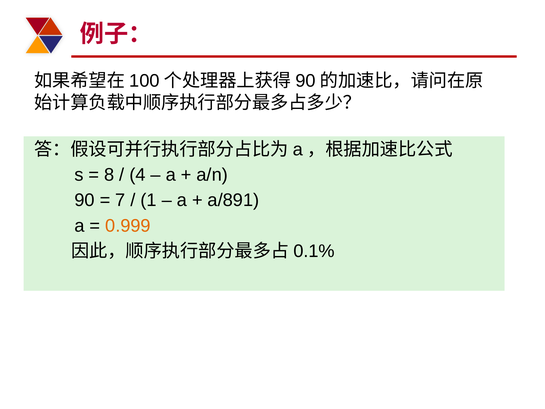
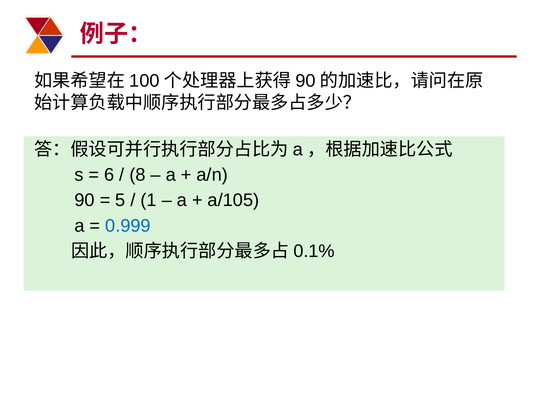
8: 8 -> 6 (109, 175)
4: 4 -> 8 (137, 175)
7: 7 -> 5 (120, 200)
a/891: a/891 -> a/105 (233, 200)
0.999 colour: orange -> blue (128, 226)
